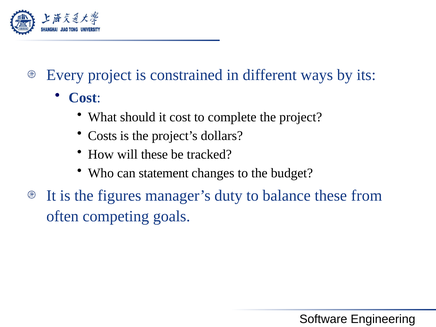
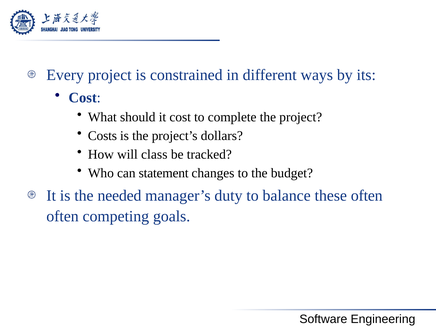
will these: these -> class (154, 154)
figures: figures -> needed (119, 196)
these from: from -> often (367, 196)
